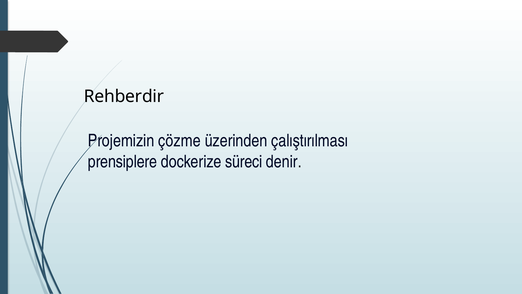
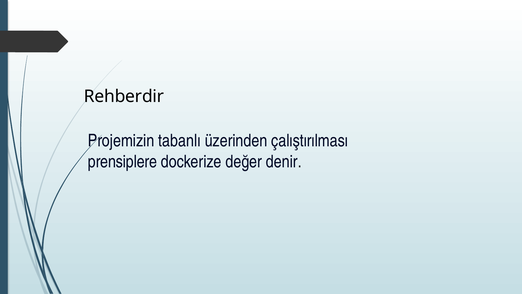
çözme: çözme -> tabanlı (179, 141)
süreci: süreci -> değer (244, 161)
